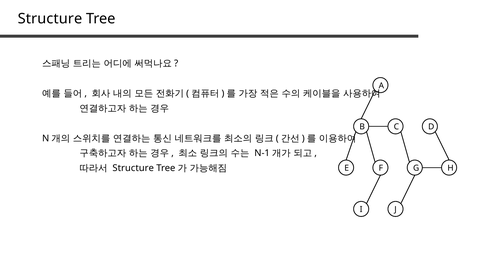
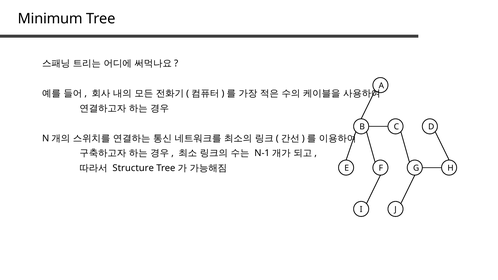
Structure: Structure -> Minimum (50, 19)
